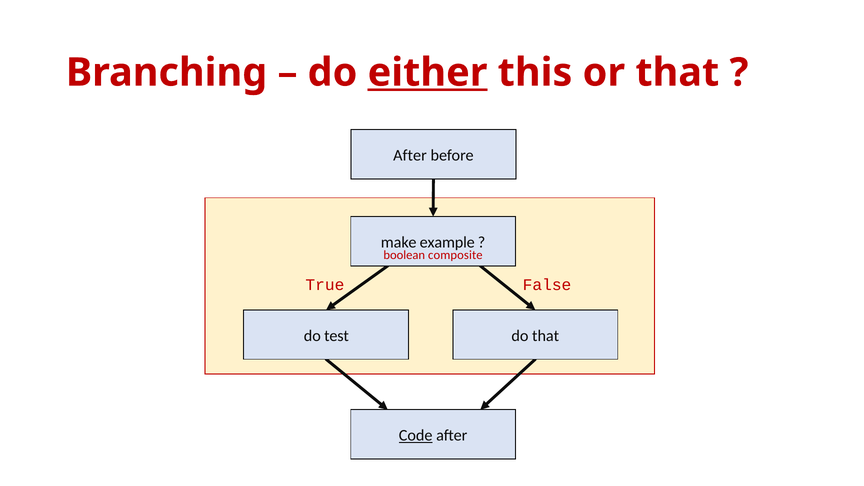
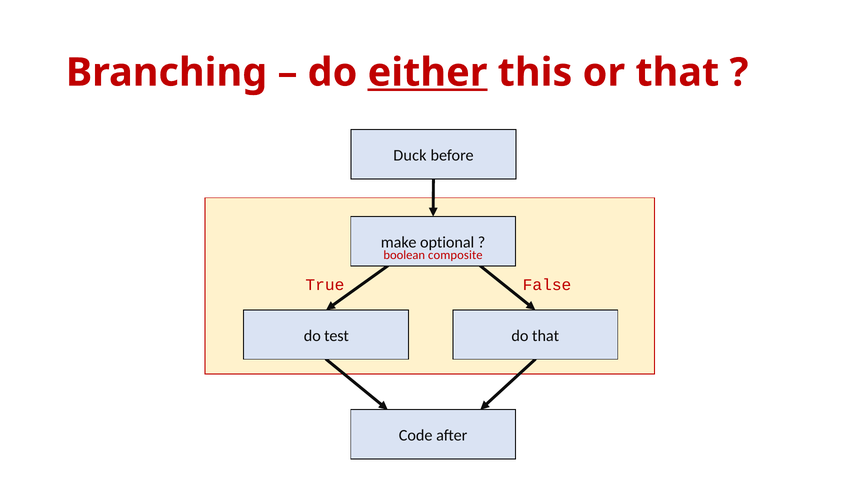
After: After -> Duck (410, 155)
example: example -> optional (447, 242)
Code underline: present -> none (416, 435)
